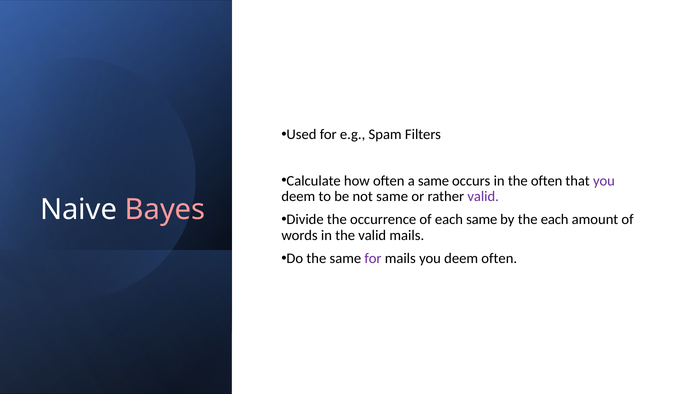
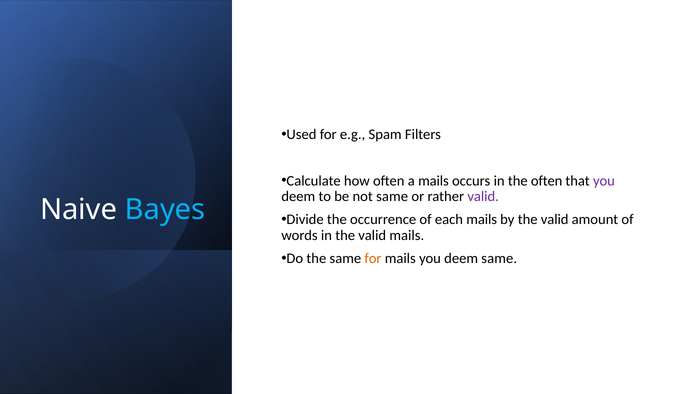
a same: same -> mails (433, 181)
Bayes colour: pink -> light blue (165, 210)
each same: same -> mails (482, 219)
by the each: each -> valid (555, 219)
for colour: purple -> orange (373, 258)
deem often: often -> same (499, 258)
